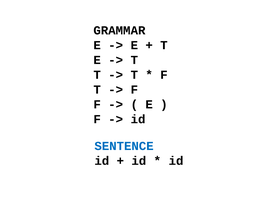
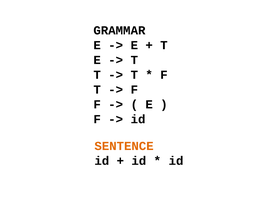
SENTENCE colour: blue -> orange (124, 146)
